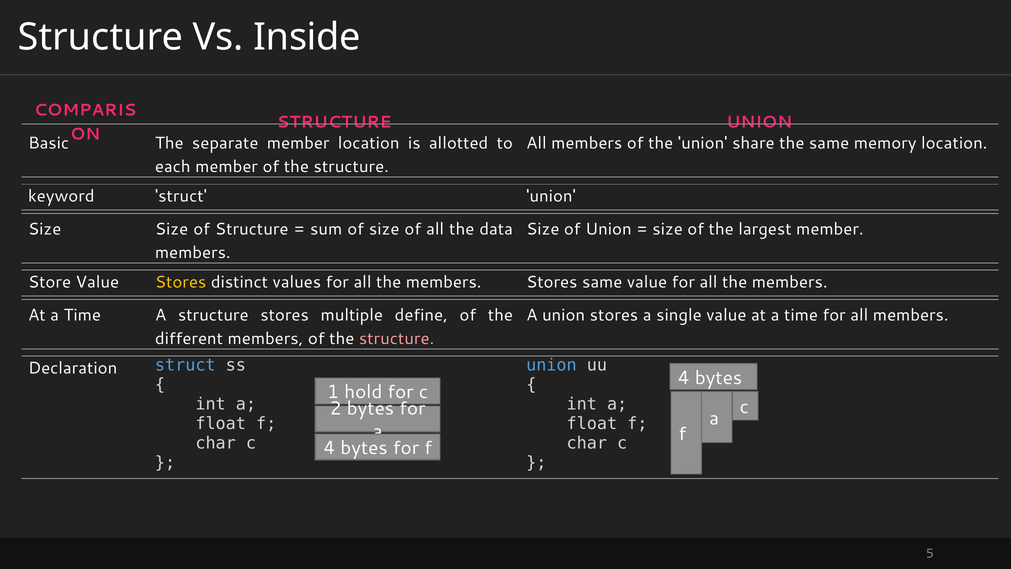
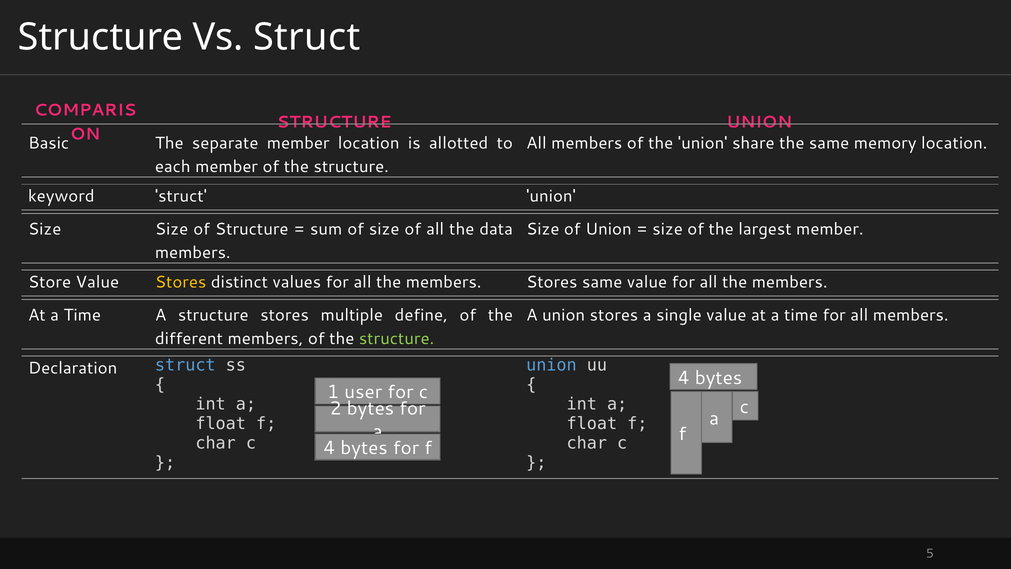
Vs Inside: Inside -> Struct (307, 37)
structure colour: pink -> light green (397, 339)
hold: hold -> user (363, 392)
